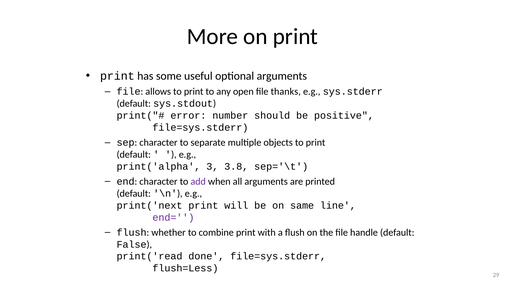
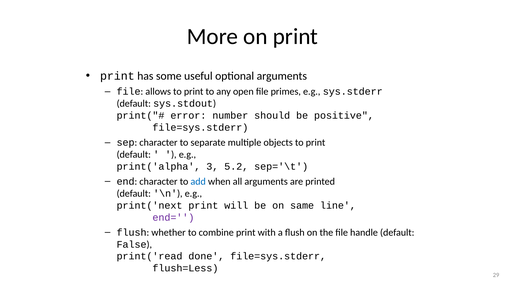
thanks: thanks -> primes (286, 92)
3.8: 3.8 -> 5.2 (236, 167)
add colour: purple -> blue (198, 182)
